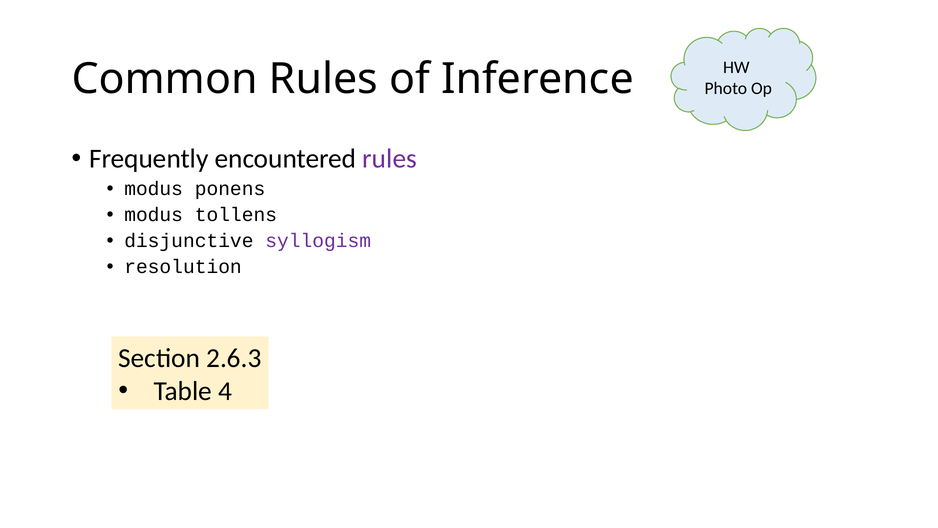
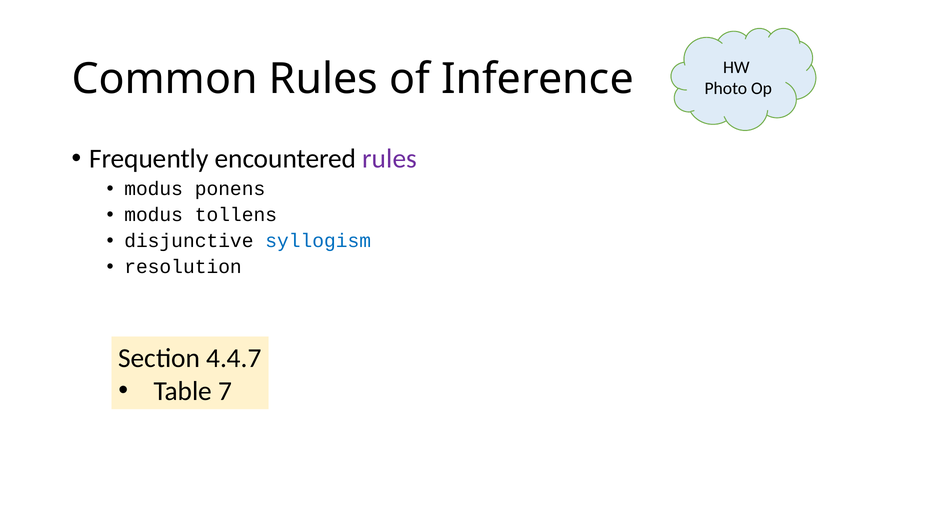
syllogism colour: purple -> blue (318, 241)
2.6.3: 2.6.3 -> 4.4.7 (234, 358)
4: 4 -> 7 (225, 391)
